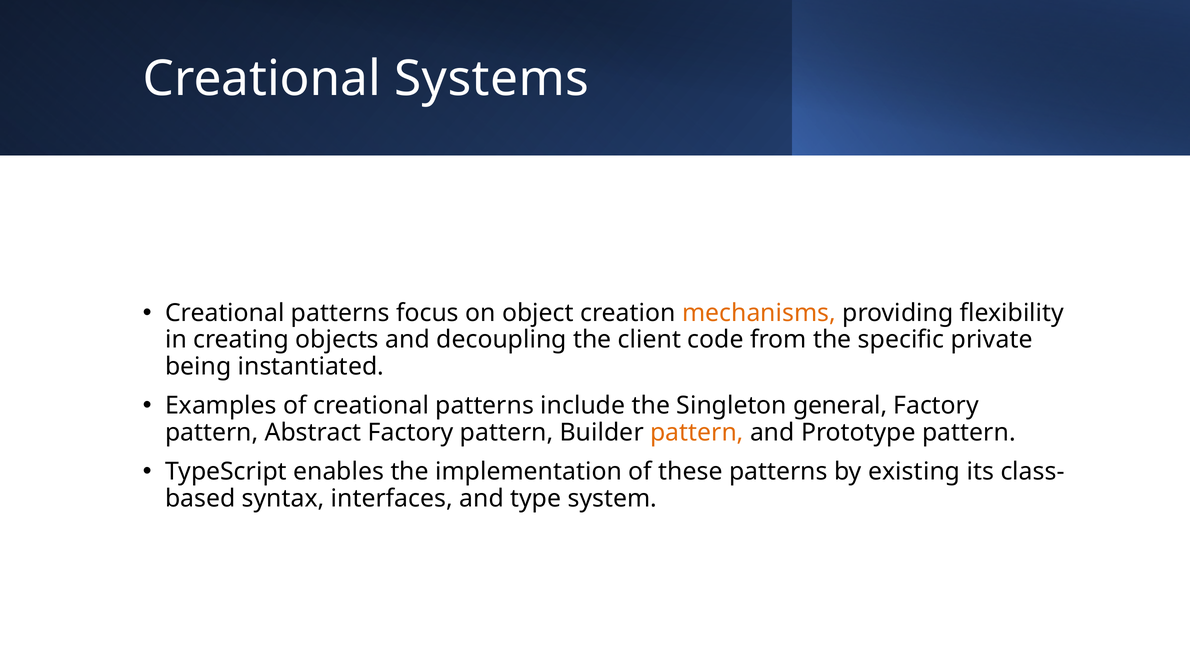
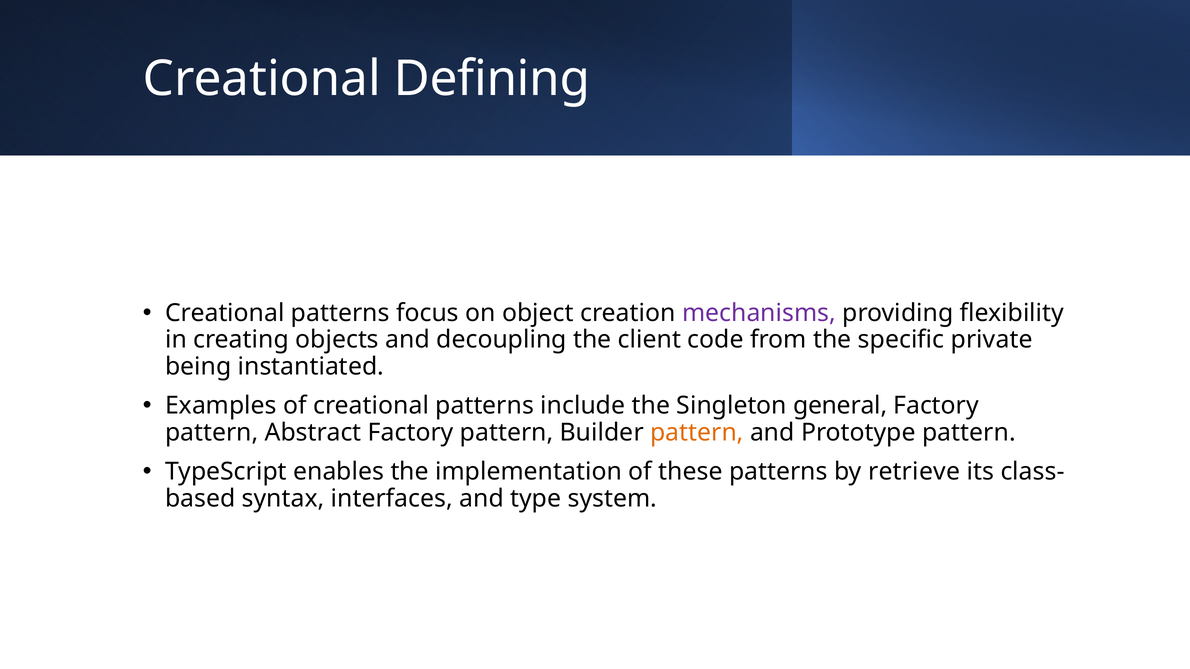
Systems: Systems -> Defining (492, 79)
mechanisms colour: orange -> purple (759, 313)
existing: existing -> retrieve (914, 472)
